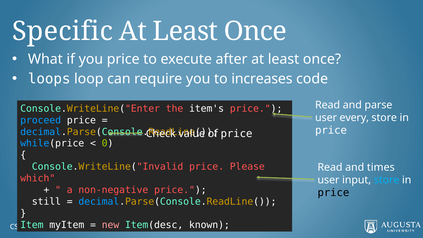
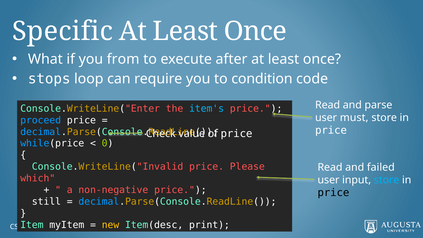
you price: price -> from (123, 59)
loops: loops -> stops (49, 79)
increases: increases -> condition (262, 79)
item's colour: white -> light blue (207, 109)
every: every -> must (354, 118)
times: times -> failed (381, 167)
new colour: pink -> yellow (110, 225)
known: known -> print (209, 225)
